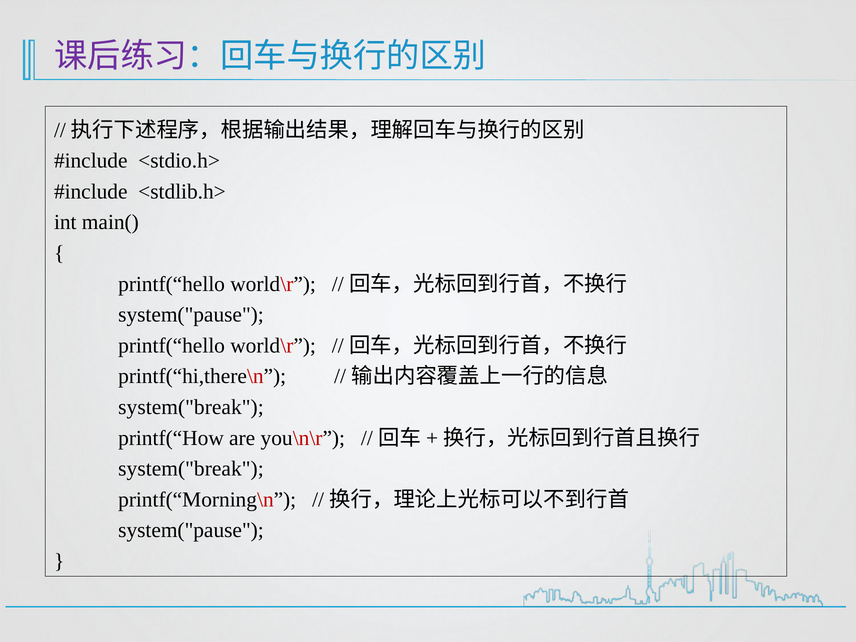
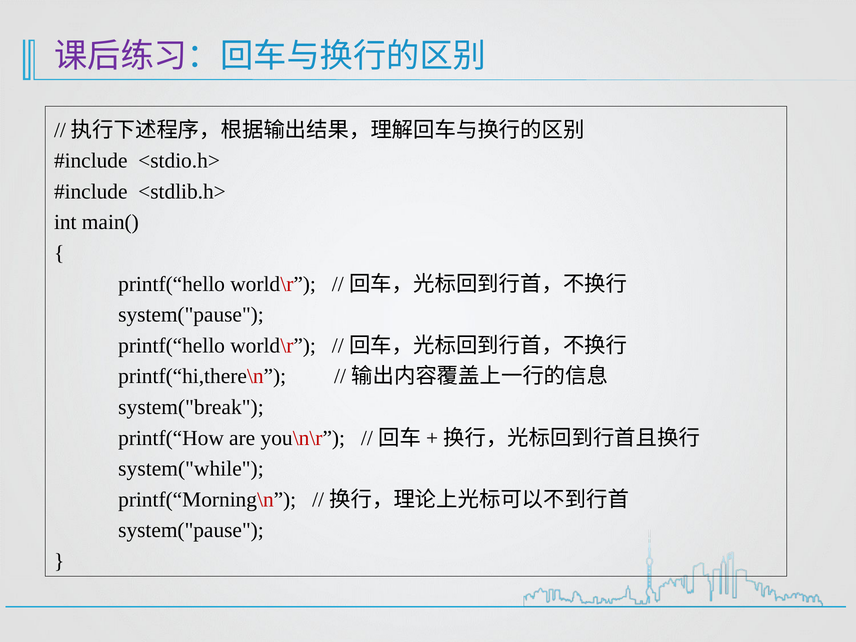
system("break: system("break -> system("while (191, 469)
